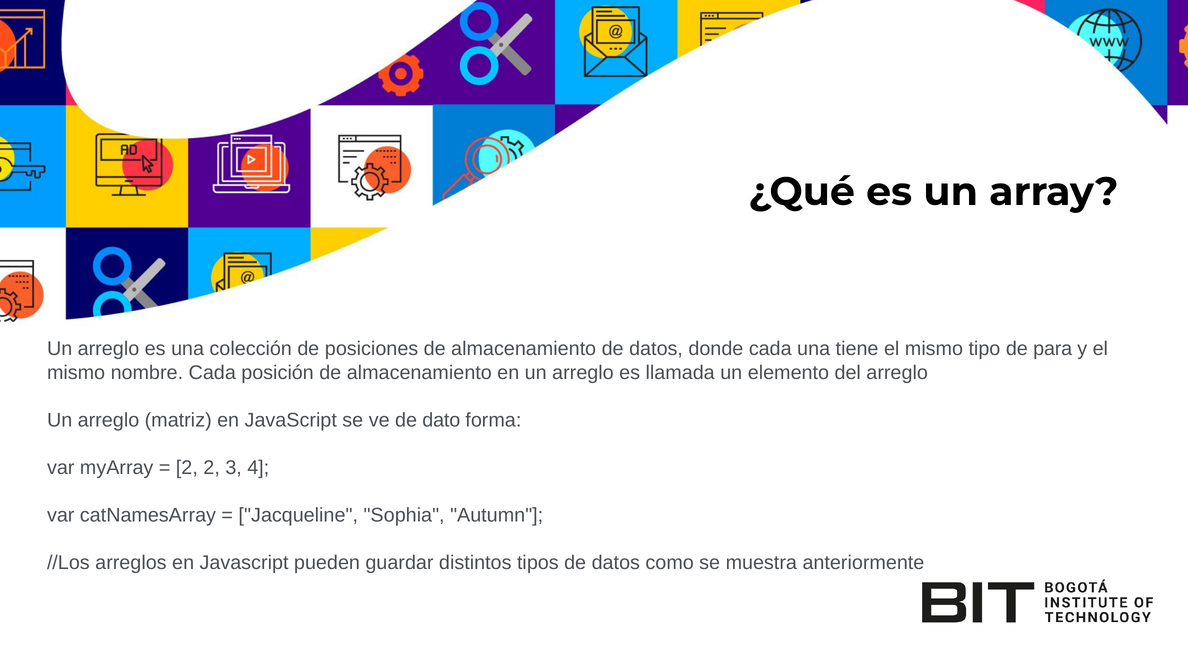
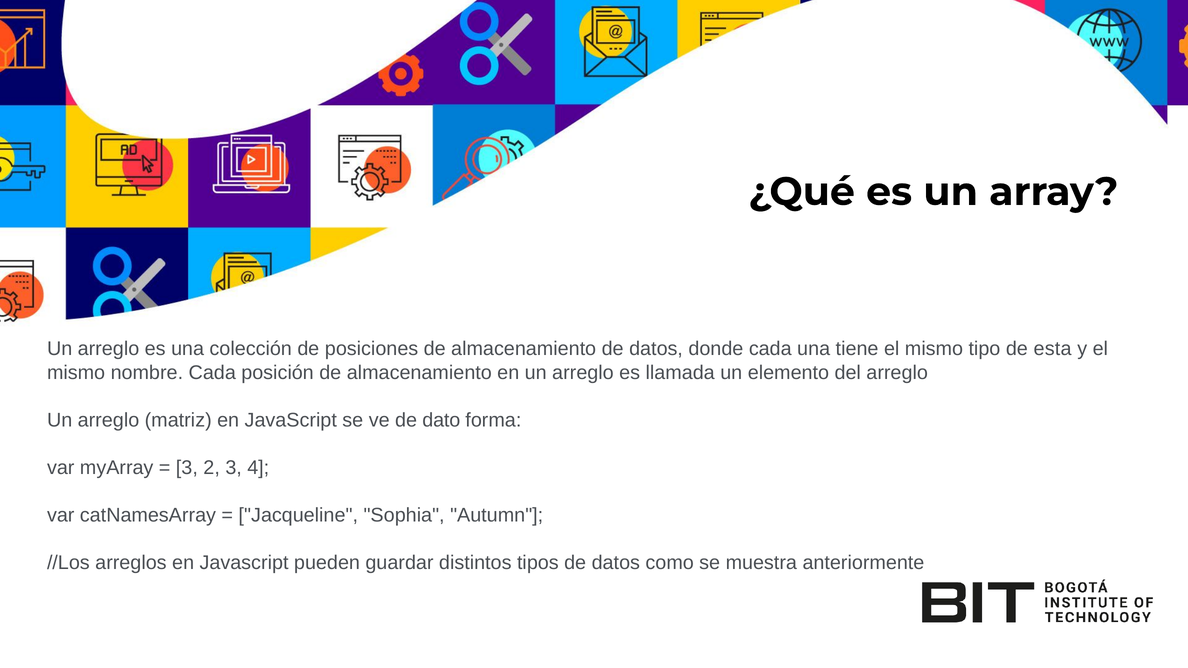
para: para -> esta (1053, 349)
2: 2 -> 3 (187, 468)
